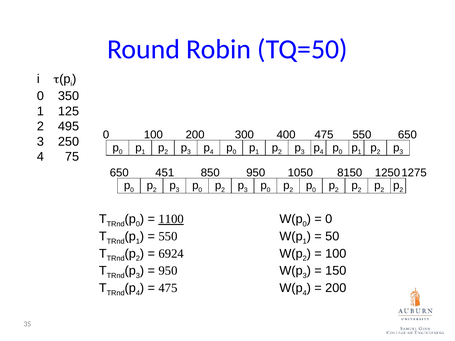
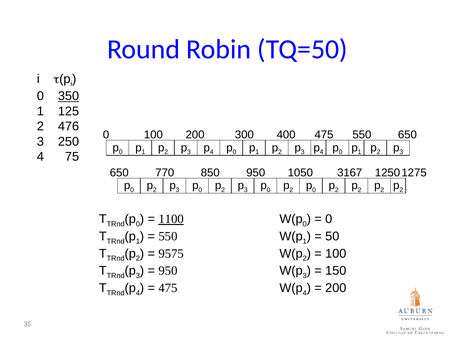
350 underline: none -> present (68, 96)
495: 495 -> 476 (68, 127)
451: 451 -> 770 (165, 173)
8150: 8150 -> 3167 (350, 173)
6924: 6924 -> 9575 (171, 254)
